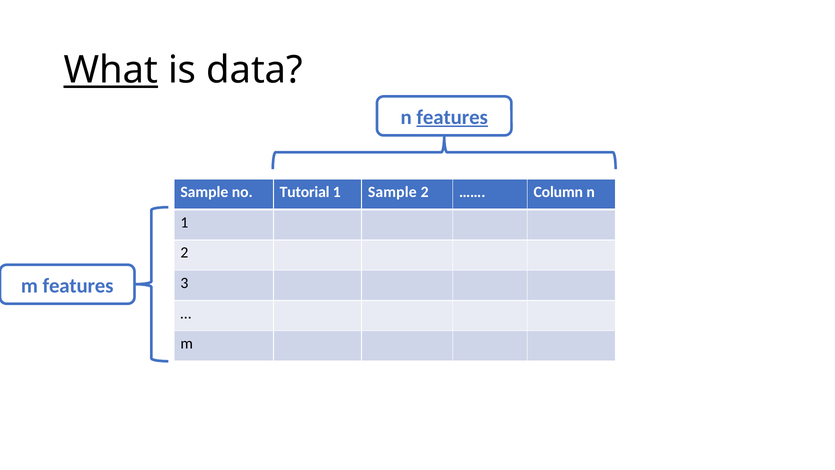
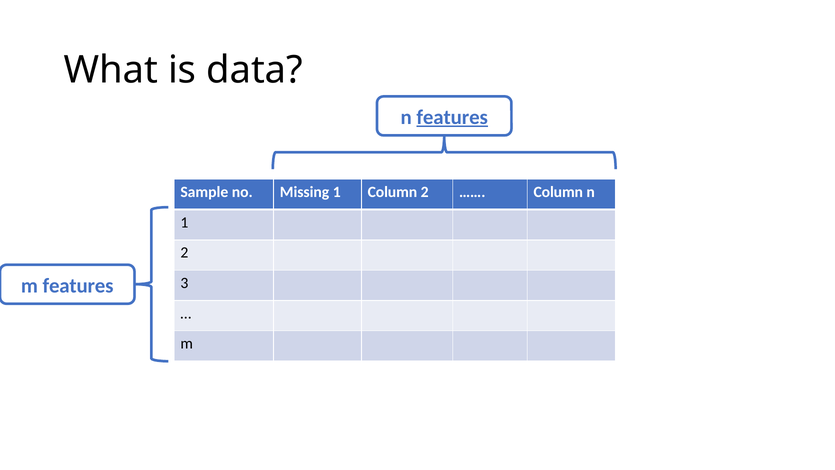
What underline: present -> none (111, 70)
Tutorial: Tutorial -> Missing (305, 192)
1 Sample: Sample -> Column (392, 192)
